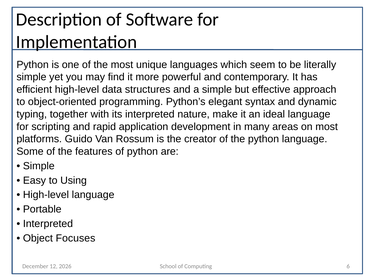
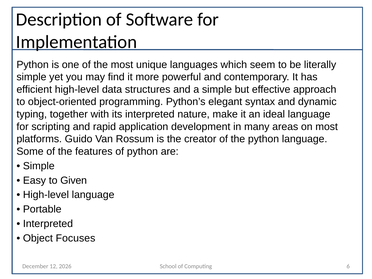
Using: Using -> Given (74, 180)
